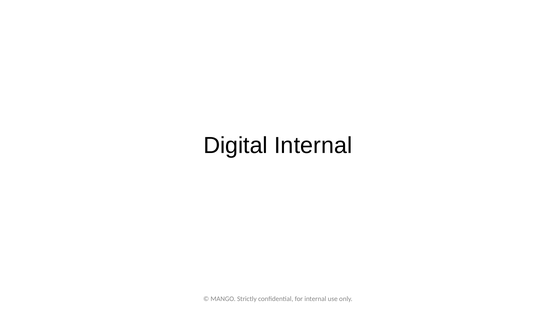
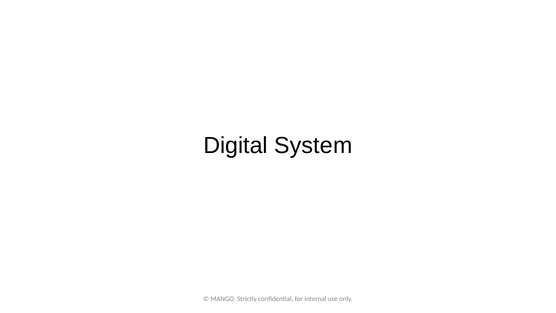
Digital Internal: Internal -> System (313, 145)
